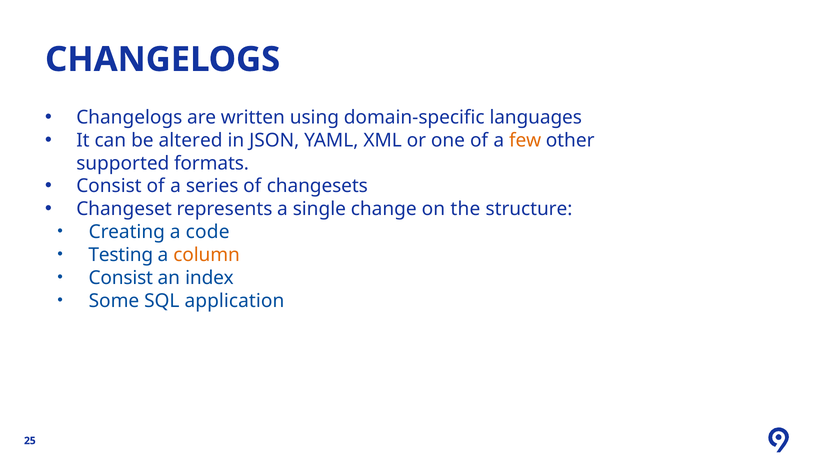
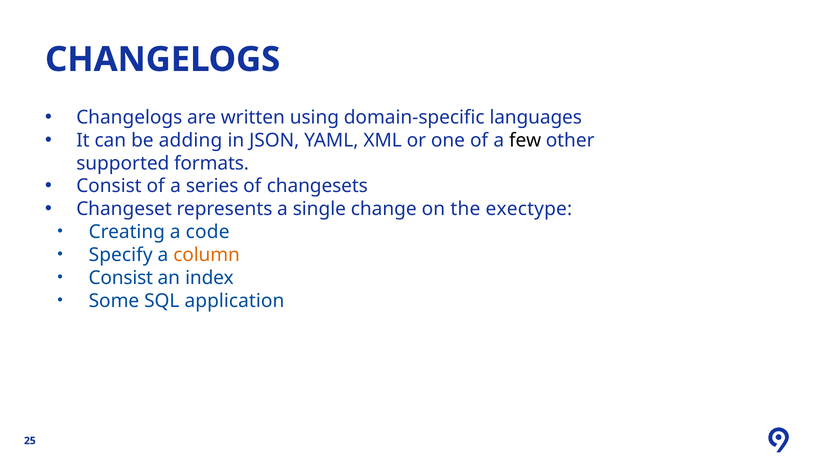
altered: altered -> adding (191, 140)
few colour: orange -> black (525, 140)
structure: structure -> exectype (529, 209)
Testing: Testing -> Specify (121, 255)
